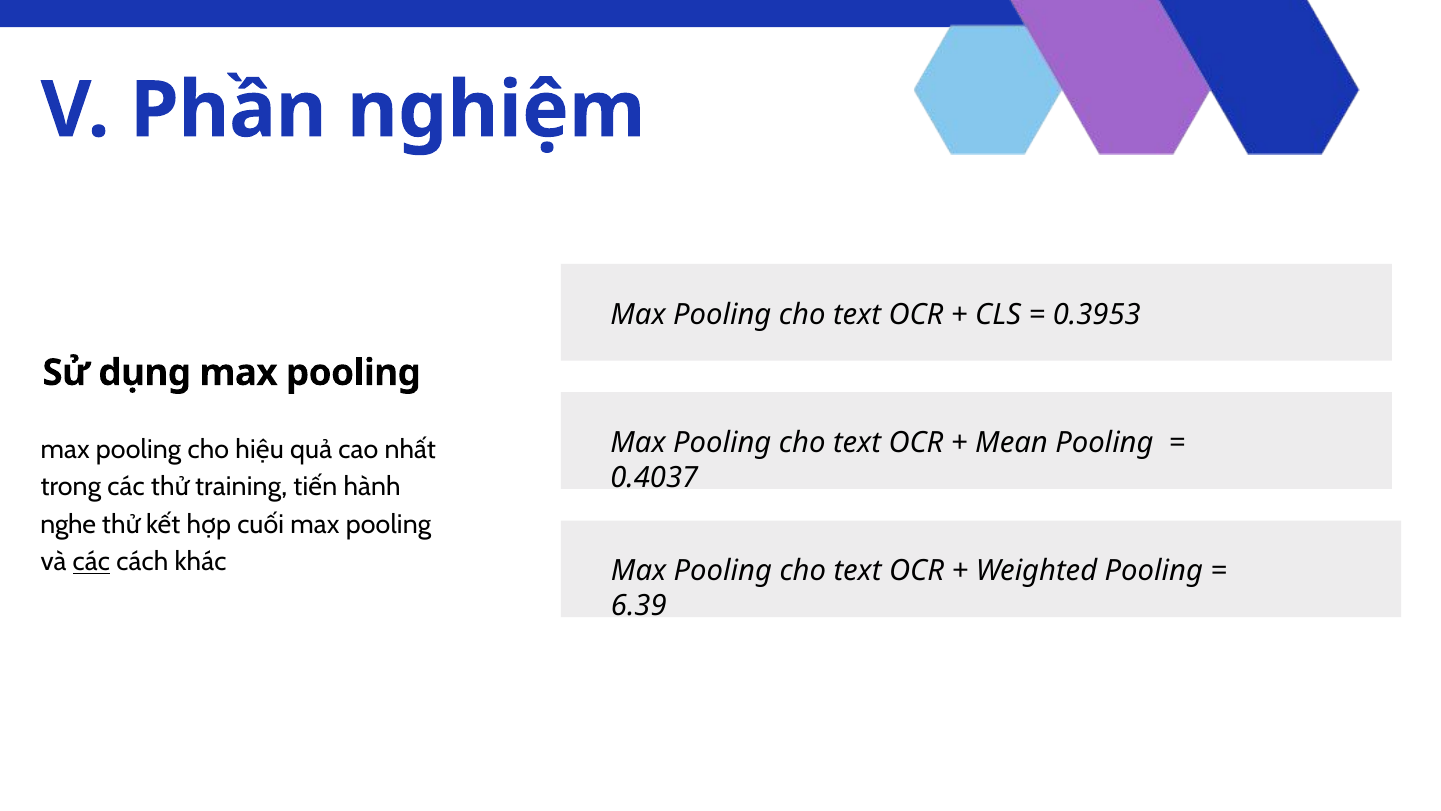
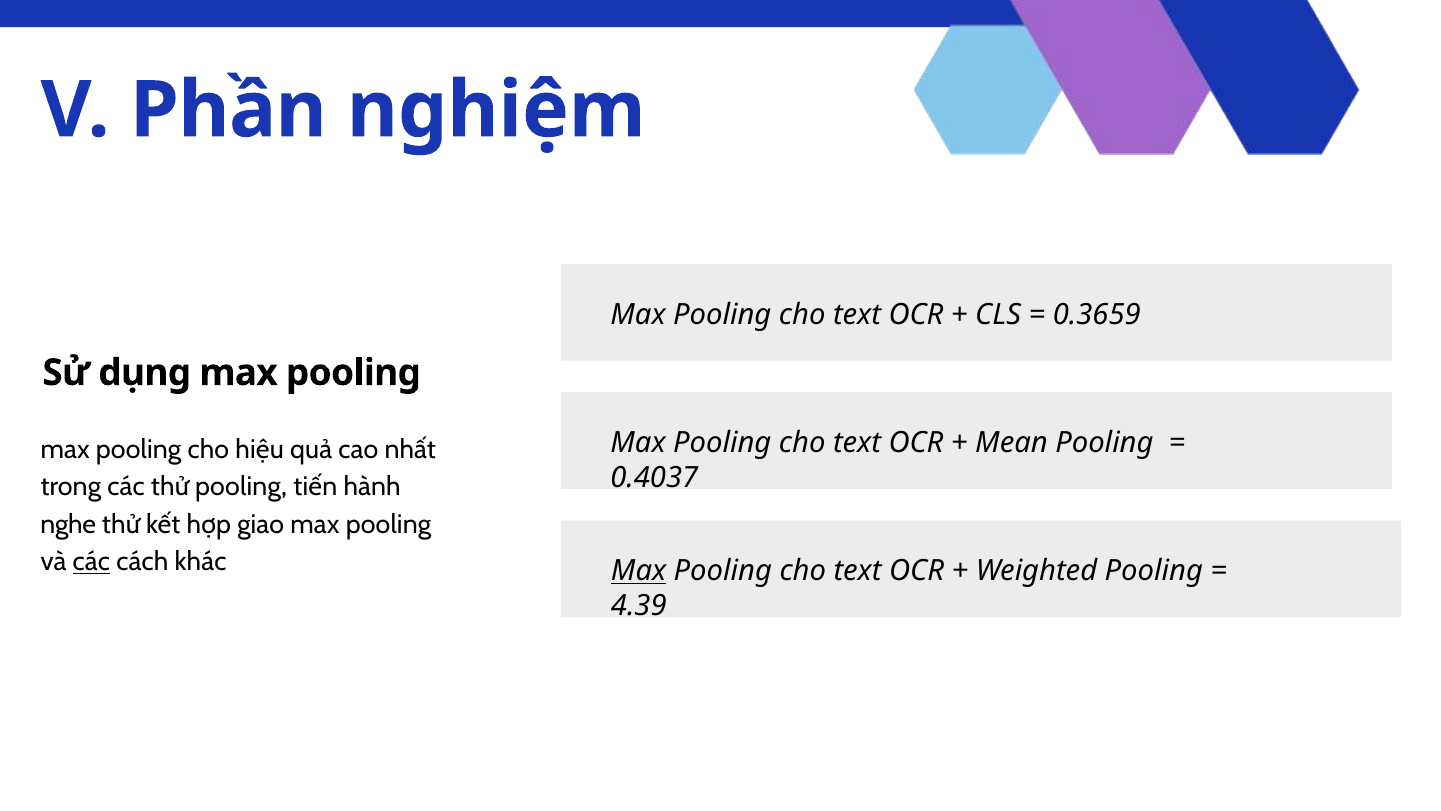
0.3953: 0.3953 -> 0.3659 (1097, 314)
thử training: training -> pooling (241, 487)
cuối: cuối -> giao (261, 524)
Max underline: none -> present (639, 571)
6.39: 6.39 -> 4.39 (639, 606)
